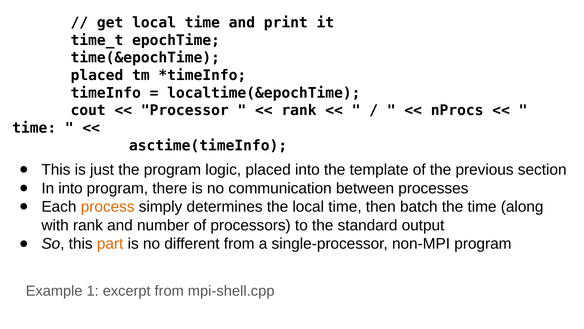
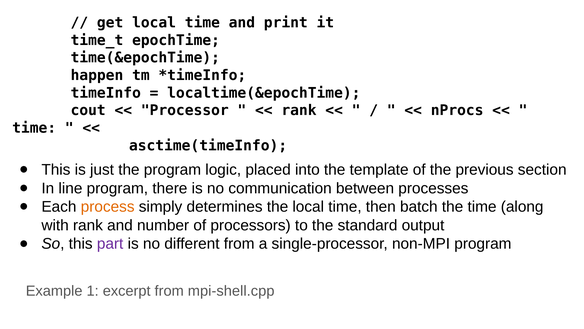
placed: placed -> happen (97, 75)
In into: into -> line (70, 188)
part colour: orange -> purple (110, 243)
